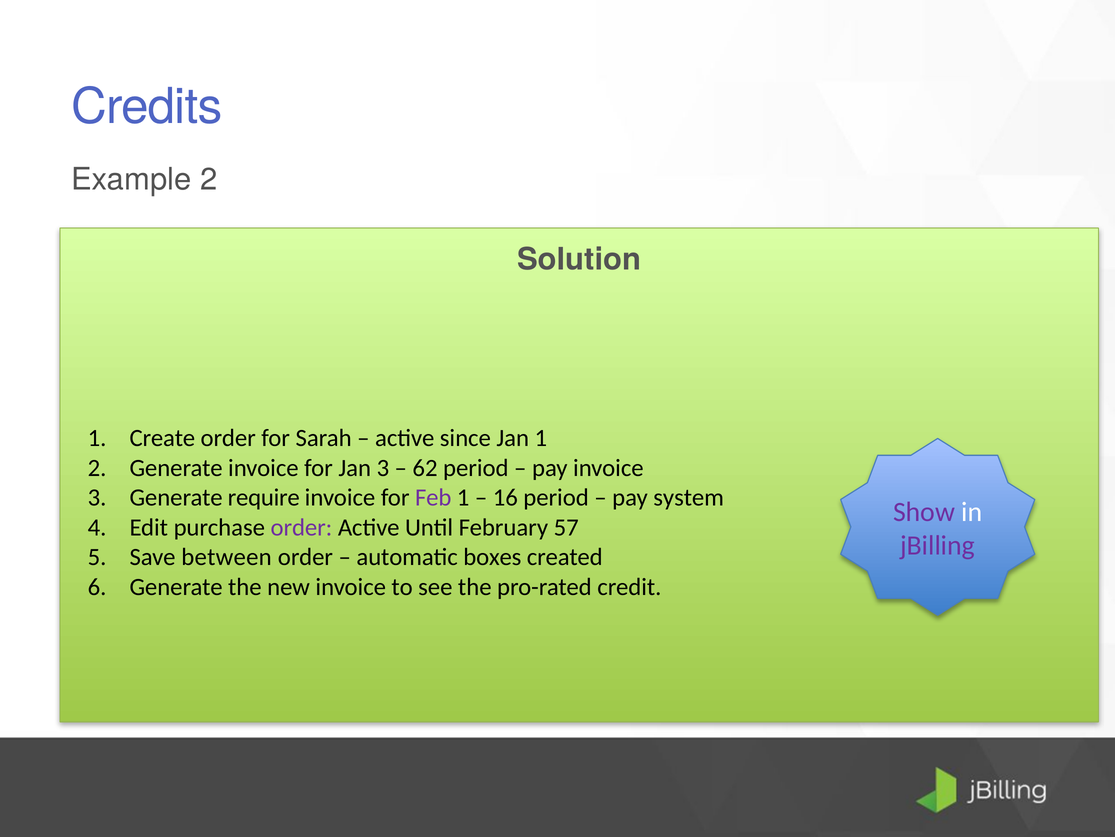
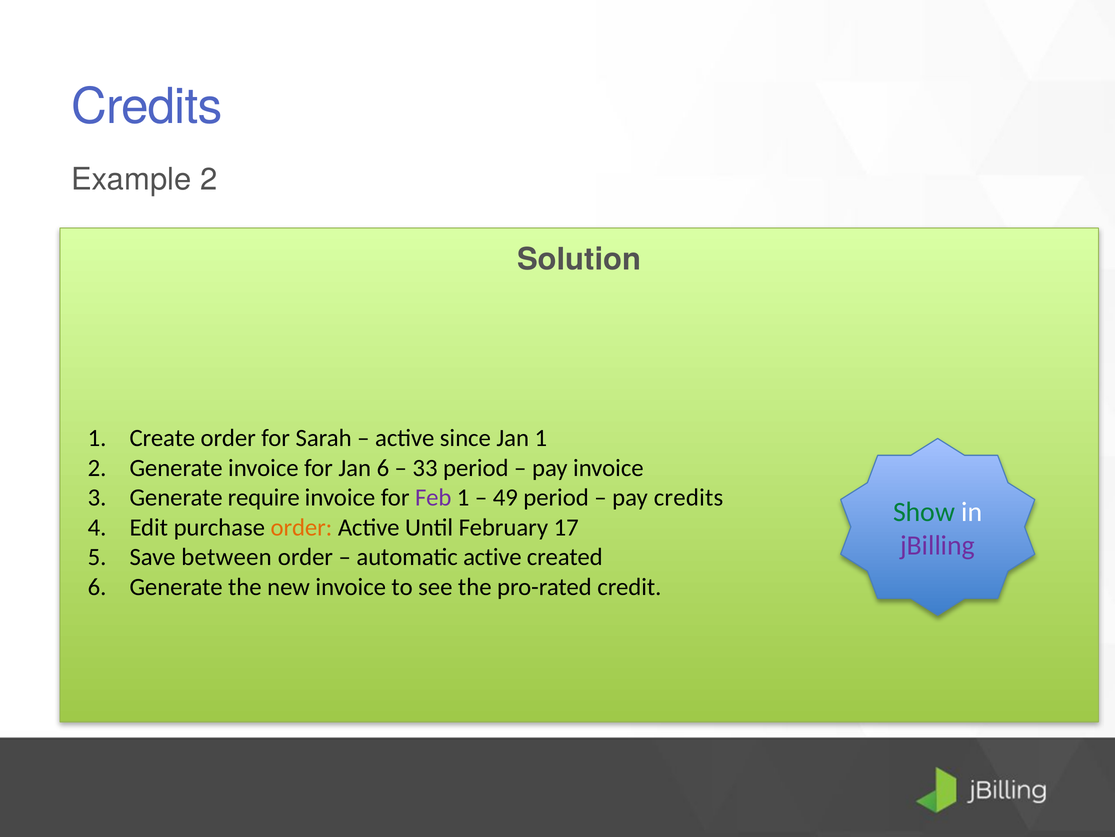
Jan 3: 3 -> 6 (383, 468)
62: 62 -> 33 (425, 468)
16: 16 -> 49 (505, 497)
pay system: system -> credits (689, 497)
Show colour: purple -> green (924, 512)
order colour: purple -> orange (301, 527)
57: 57 -> 17 (566, 527)
automatic boxes: boxes -> active (492, 557)
